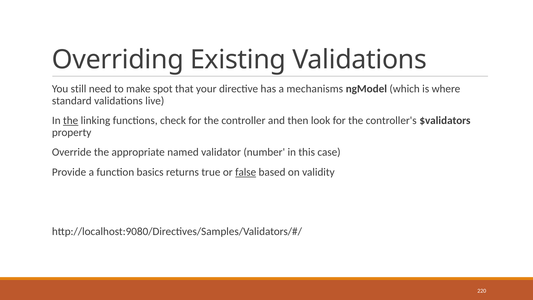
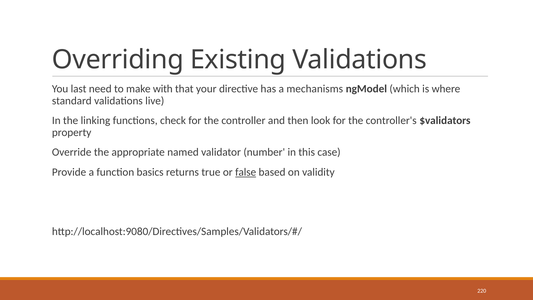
still: still -> last (79, 89)
spot: spot -> with (163, 89)
the underline: present -> none (71, 120)
